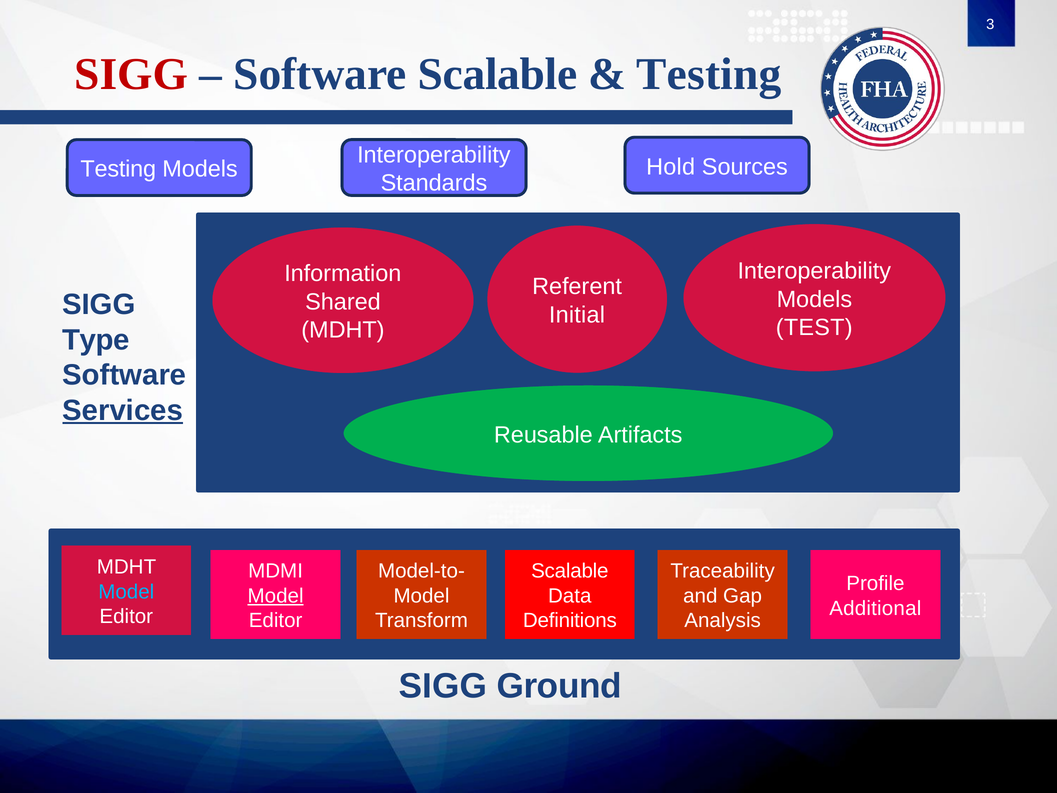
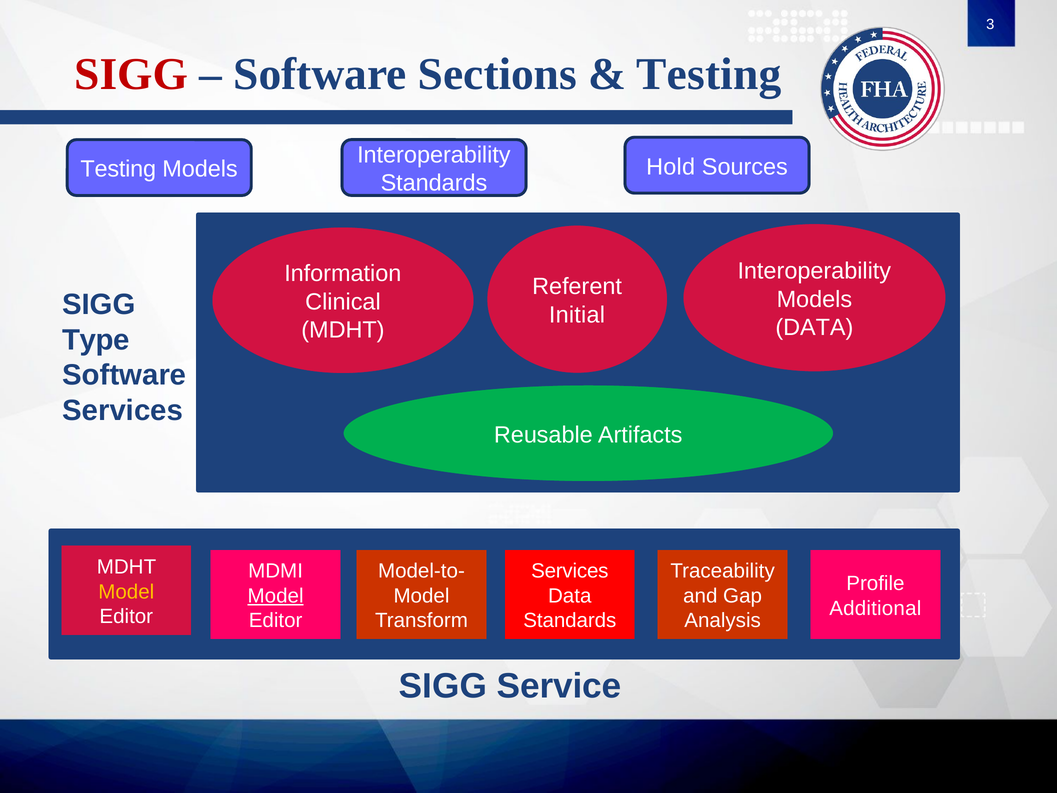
Software Scalable: Scalable -> Sections (497, 74)
Shared: Shared -> Clinical (343, 302)
TEST: TEST -> DATA (814, 327)
Services underline: present -> none (123, 410)
Scalable: Scalable -> Services (570, 571)
Model colour: light blue -> yellow (126, 592)
Definitions: Definitions -> Standards (570, 620)
Ground: Ground -> Service (559, 686)
